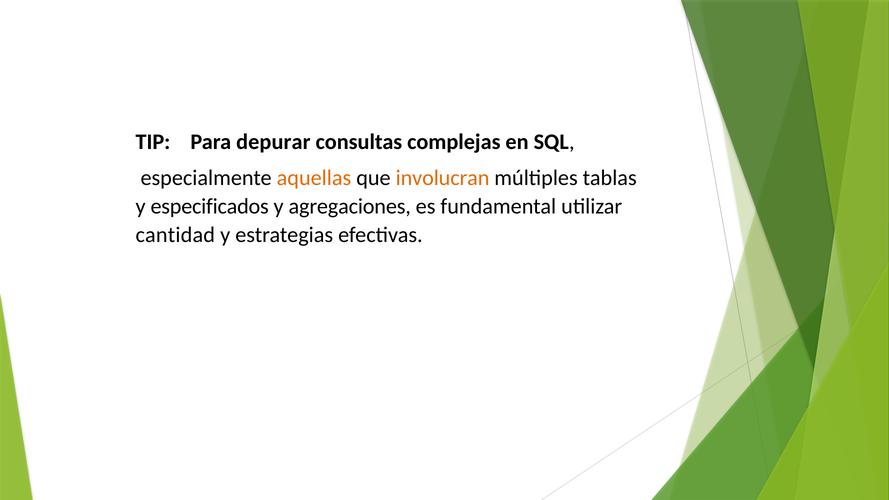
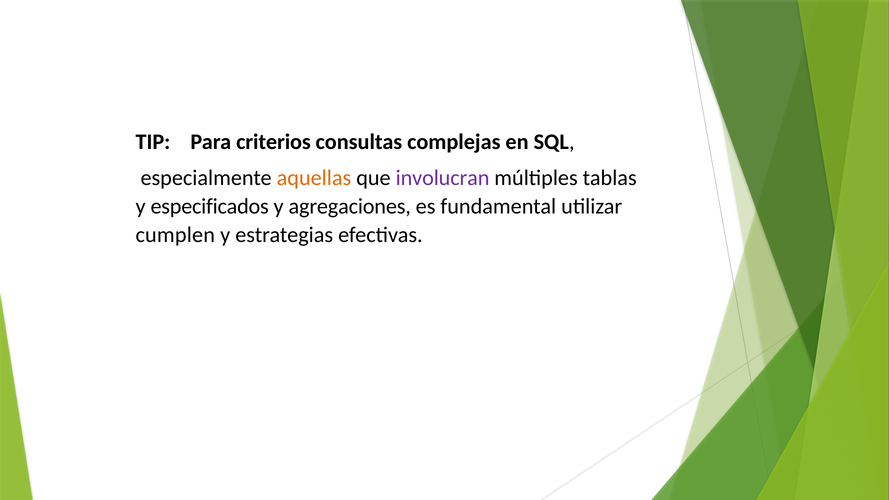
depurar: depurar -> criterios (273, 142)
involucran colour: orange -> purple (443, 178)
cantidad: cantidad -> cumplen (175, 235)
